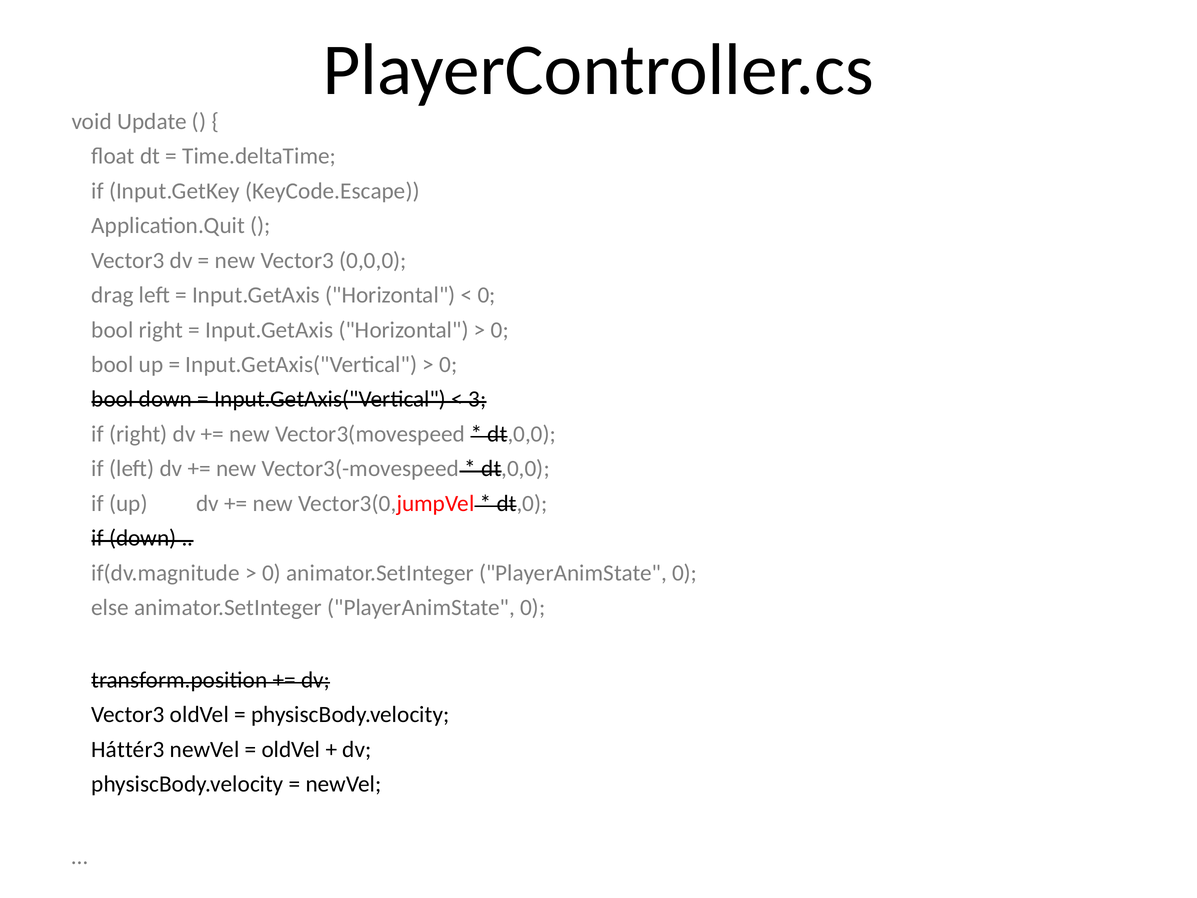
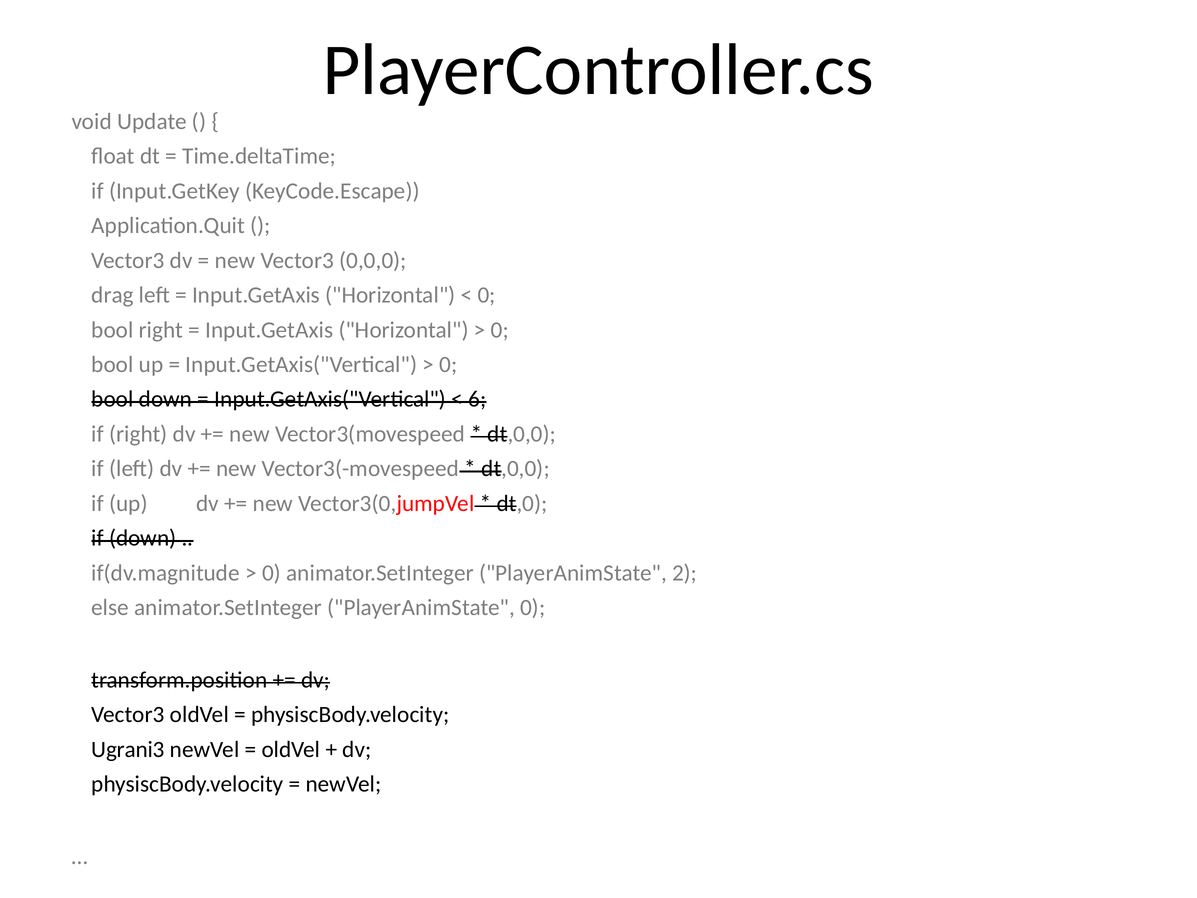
3: 3 -> 6 (477, 399)
0 animator.SetInteger PlayerAnimState 0: 0 -> 2 (685, 573)
Háttér3: Háttér3 -> Ugrani3 (128, 749)
